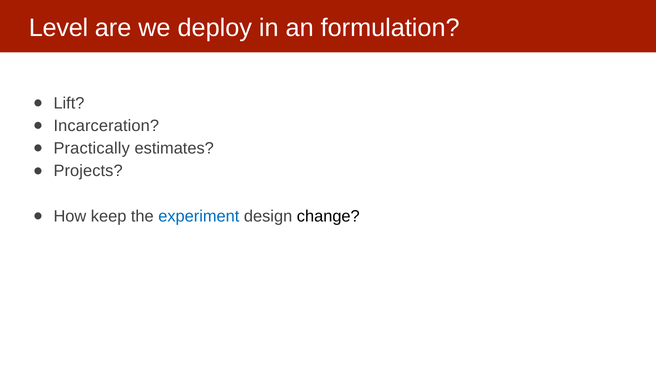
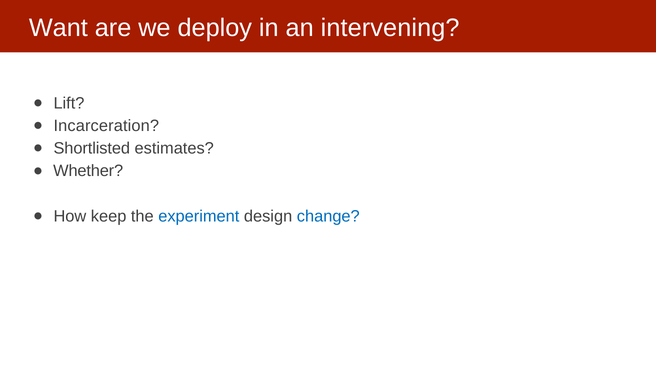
Level: Level -> Want (58, 28)
formulation: formulation -> intervening (390, 28)
Practically: Practically -> Shortlisted (92, 148)
Projects: Projects -> Whether (88, 171)
change colour: black -> blue (328, 216)
